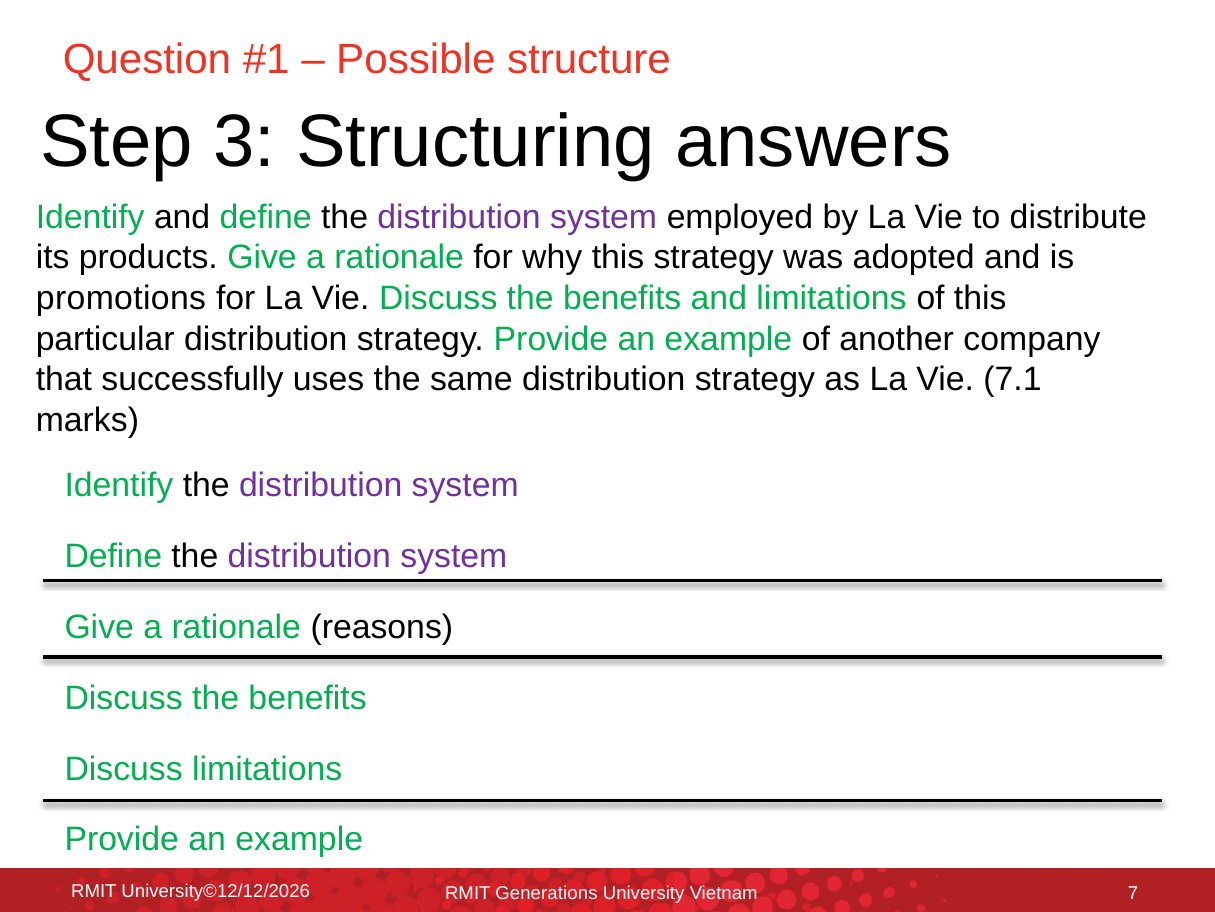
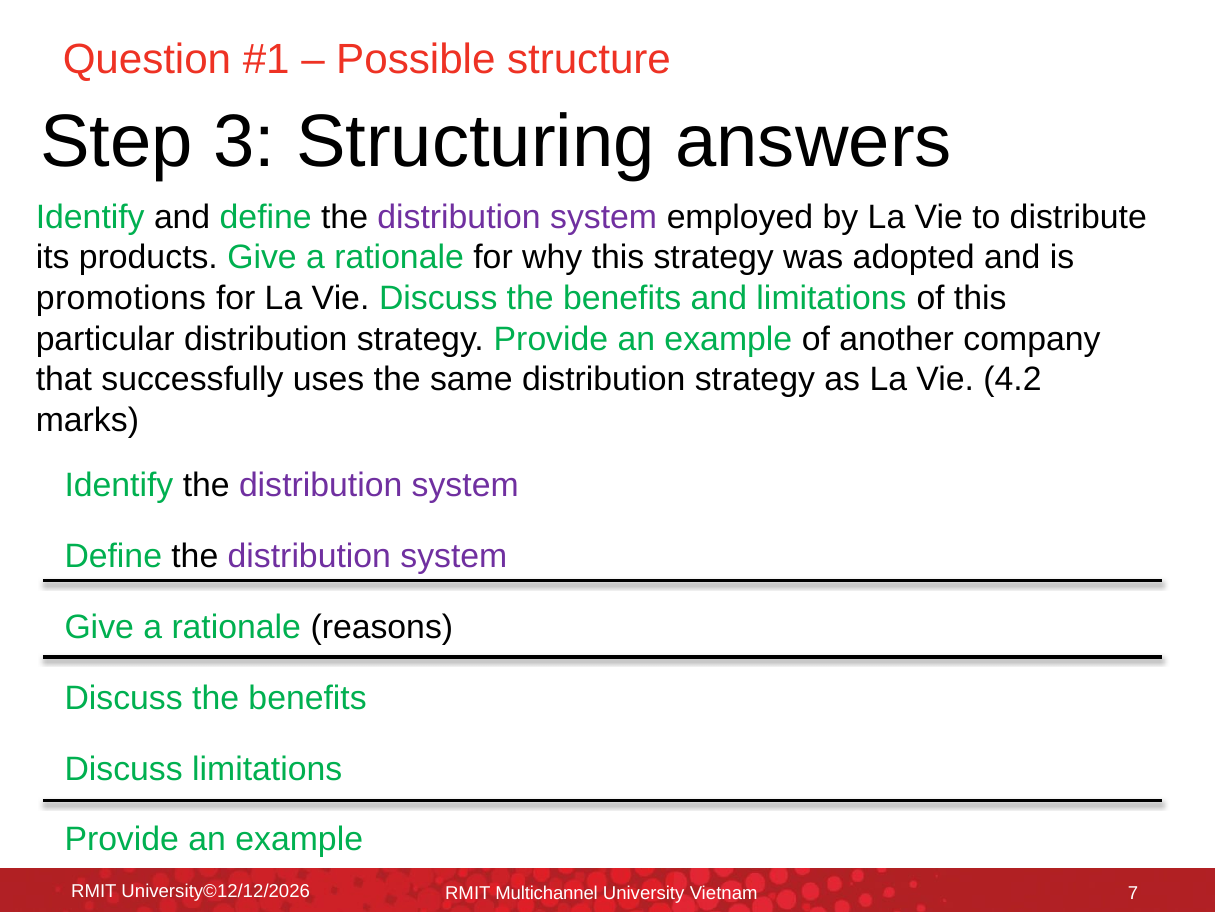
7.1: 7.1 -> 4.2 (1012, 379)
Generations: Generations -> Multichannel (547, 892)
